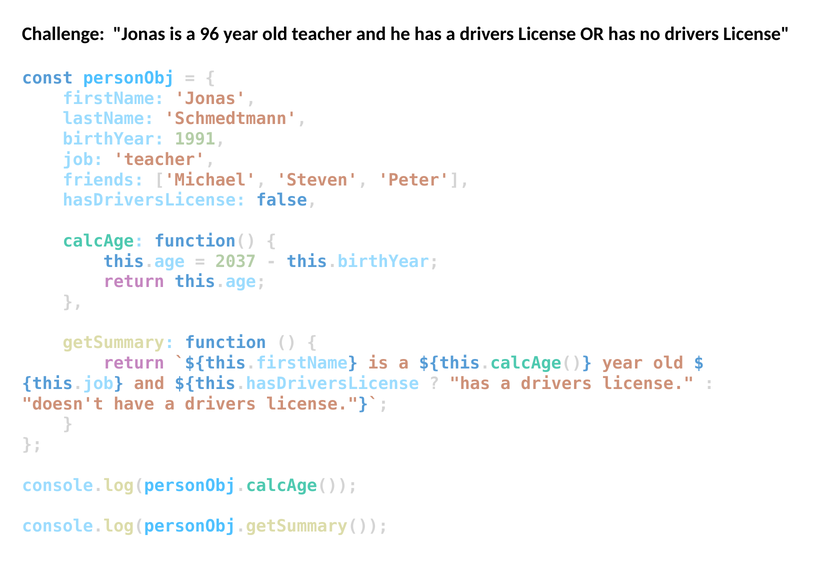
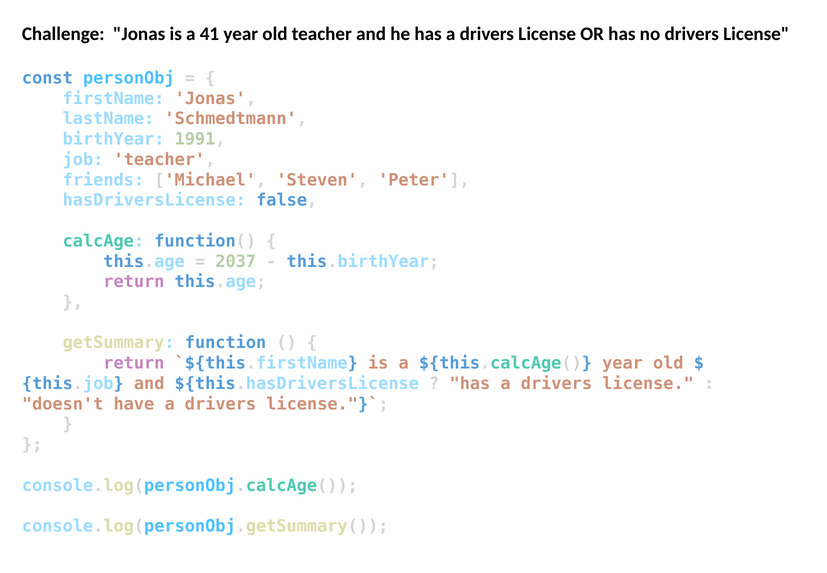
96: 96 -> 41 (209, 34)
